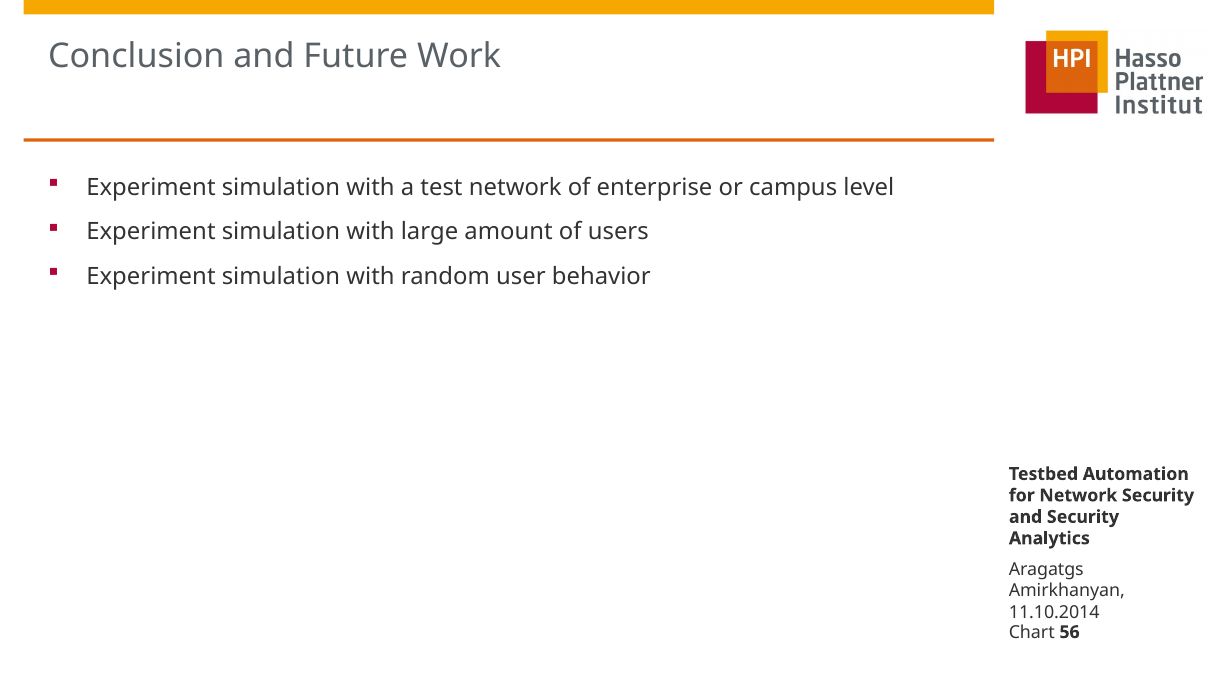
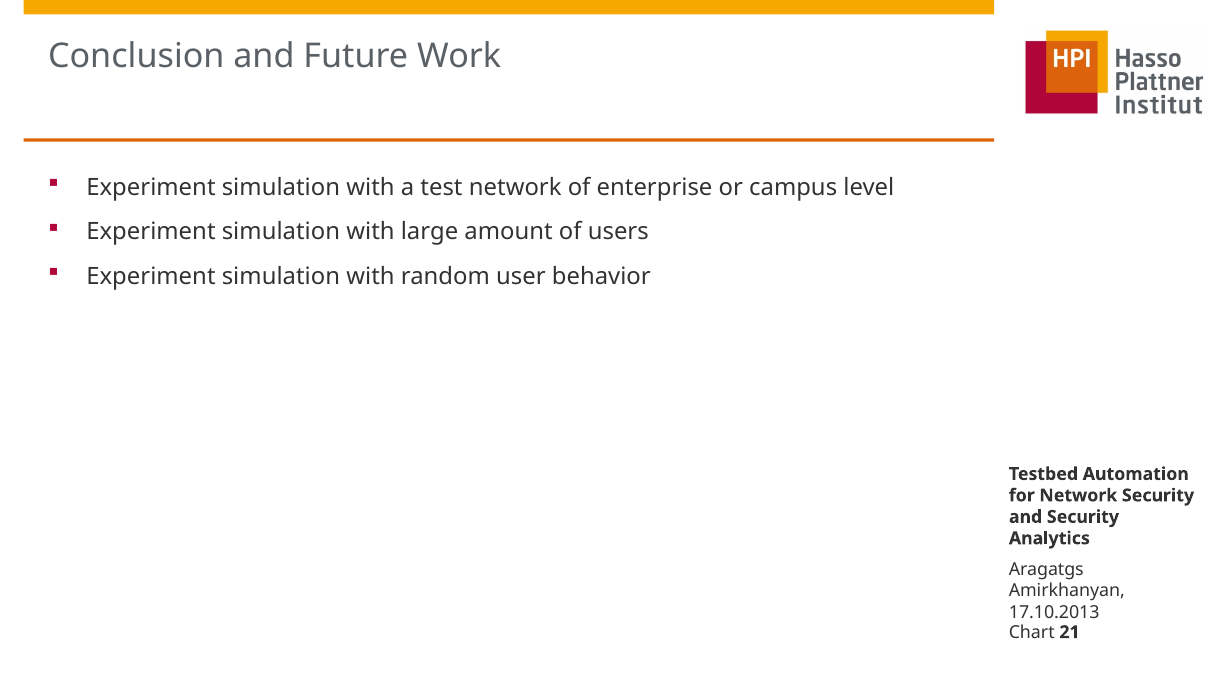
11.10.2014: 11.10.2014 -> 17.10.2013 (1054, 612)
56: 56 -> 21 (1070, 632)
